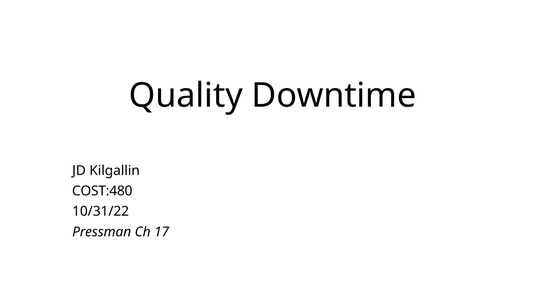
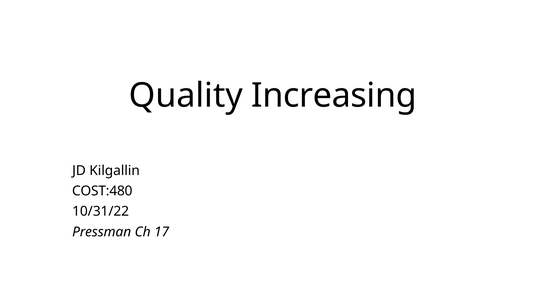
Downtime: Downtime -> Increasing (334, 95)
